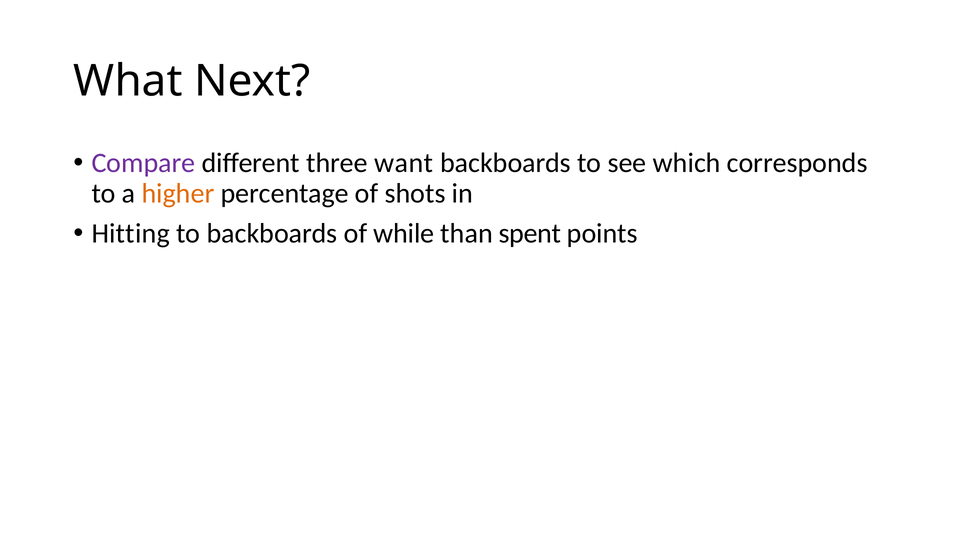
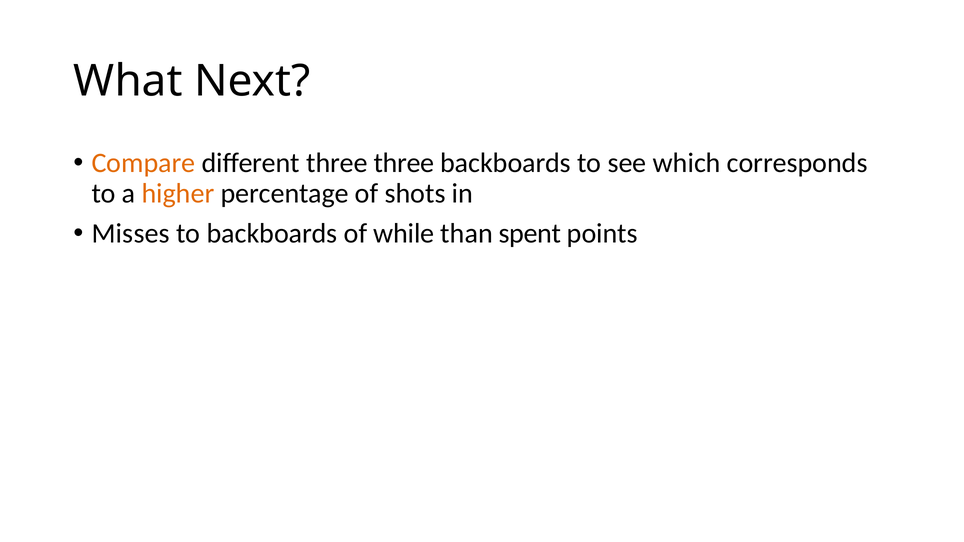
Compare colour: purple -> orange (143, 163)
three want: want -> three (404, 163)
Hitting: Hitting -> Misses (131, 234)
